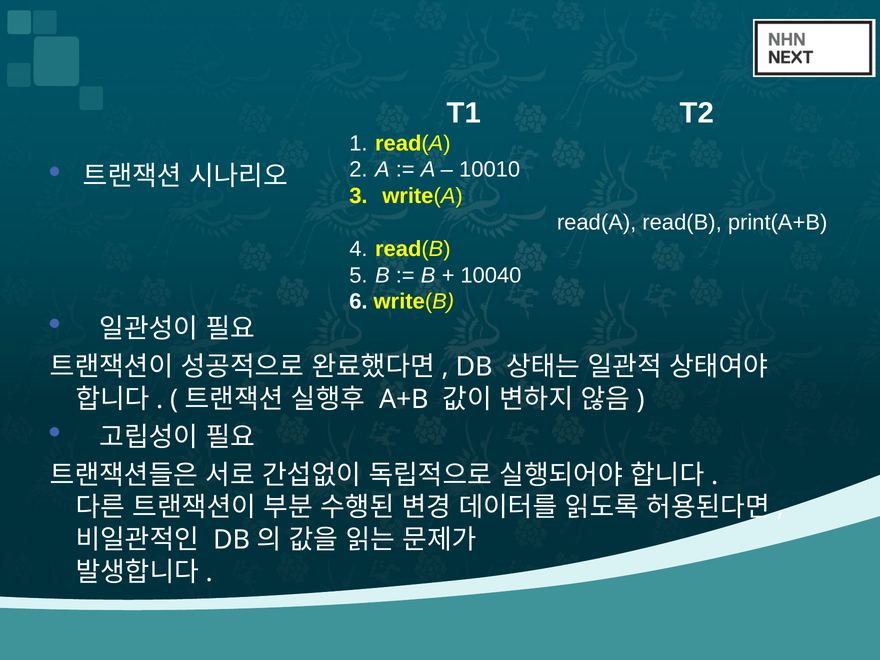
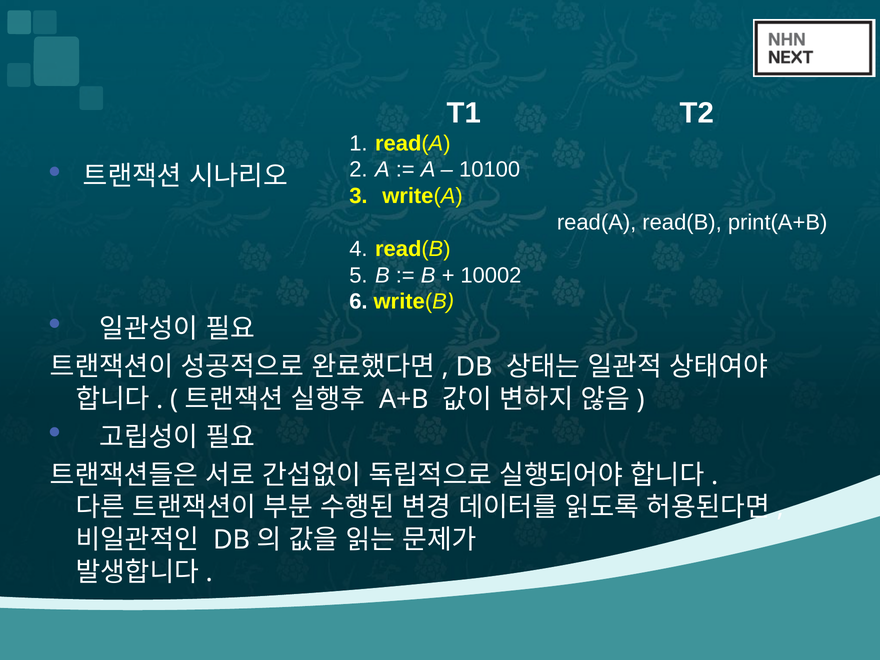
10010: 10010 -> 10100 (490, 170)
10040: 10040 -> 10002 (491, 275)
